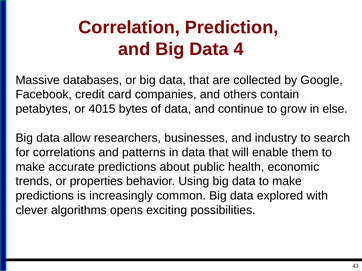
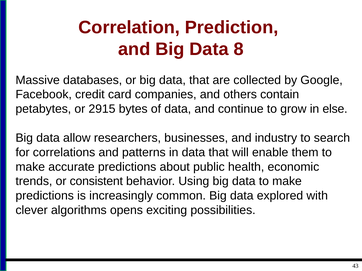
4: 4 -> 8 (239, 49)
4015: 4015 -> 2915 (102, 109)
properties: properties -> consistent (96, 182)
